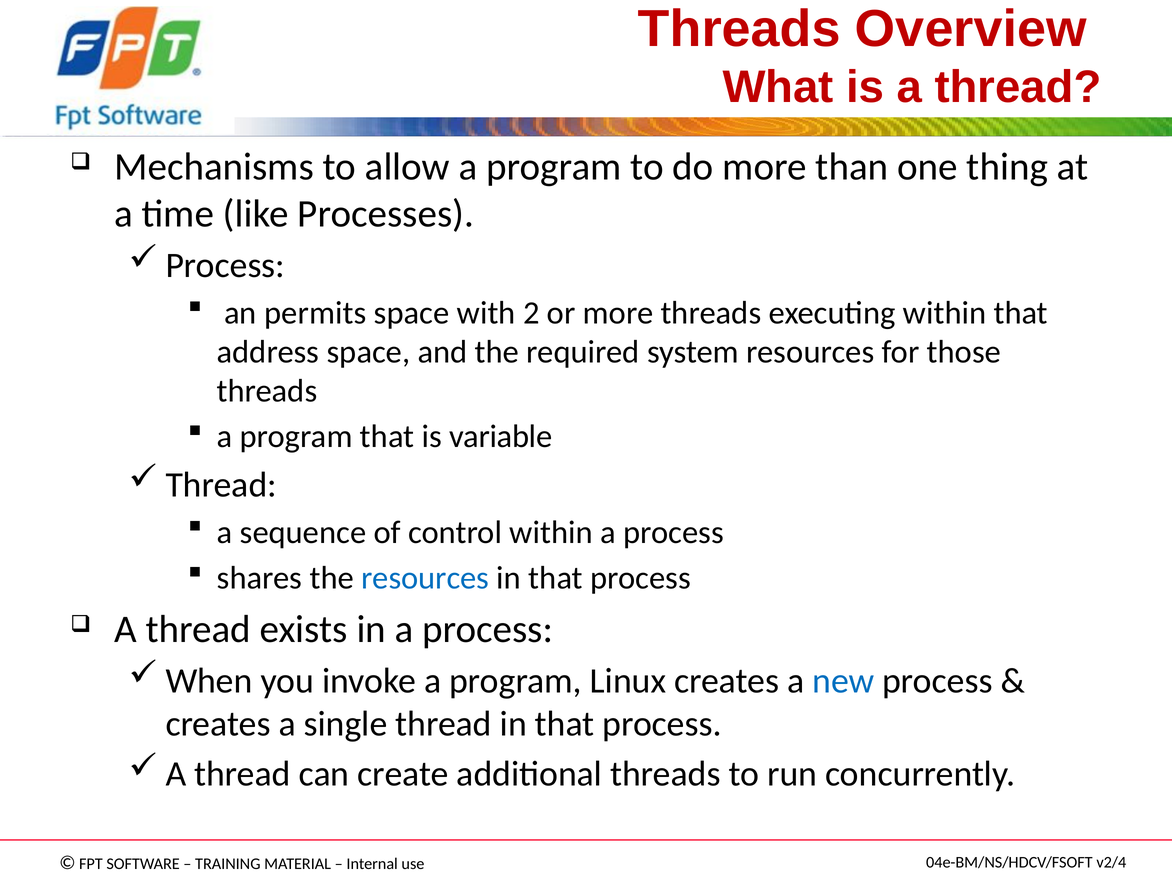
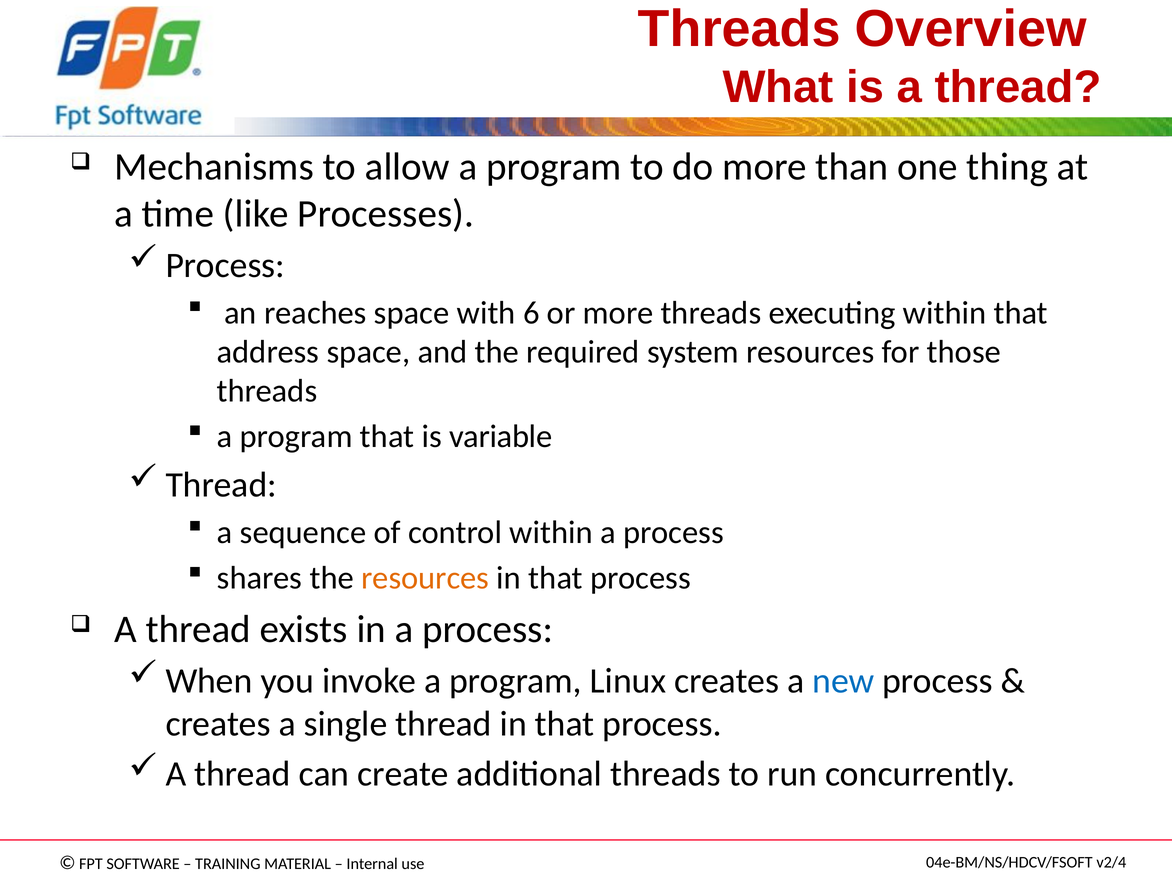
permits: permits -> reaches (315, 313)
2: 2 -> 6 (531, 313)
resources colour: blue -> orange (425, 578)
